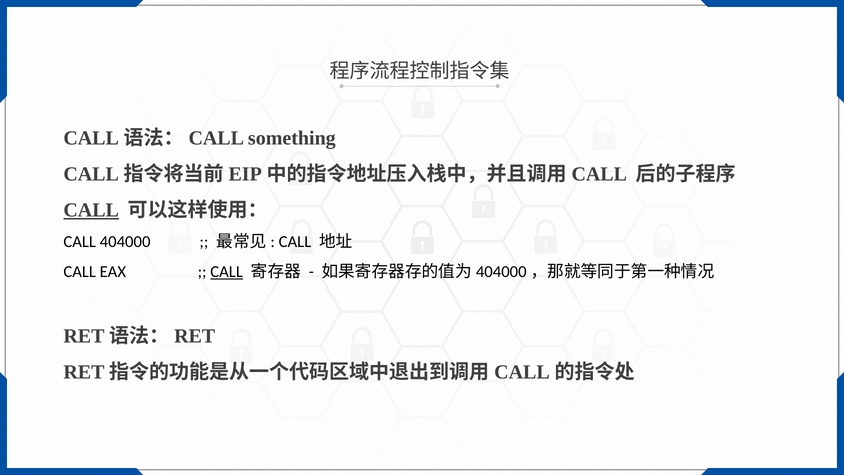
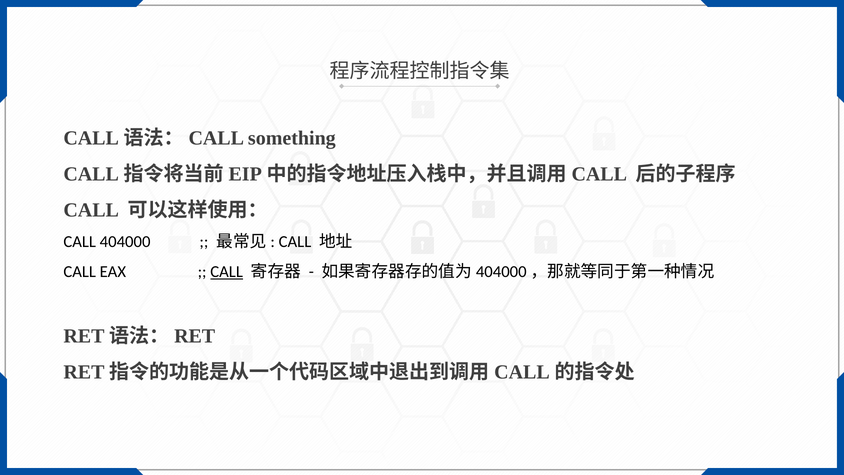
CALL underline: present -> none (91, 210)
